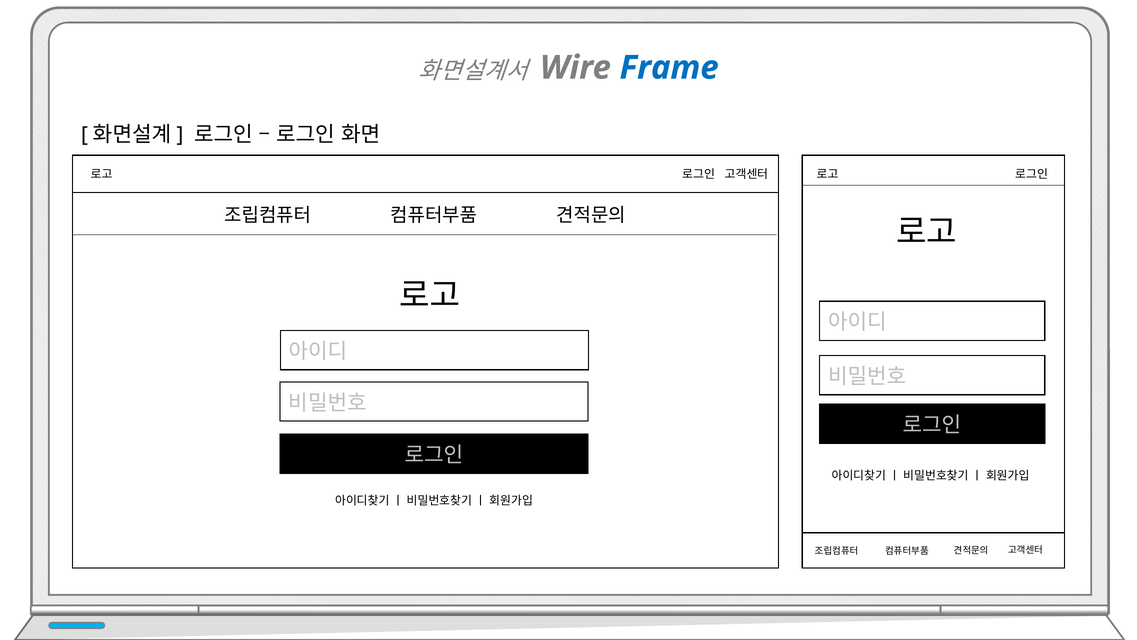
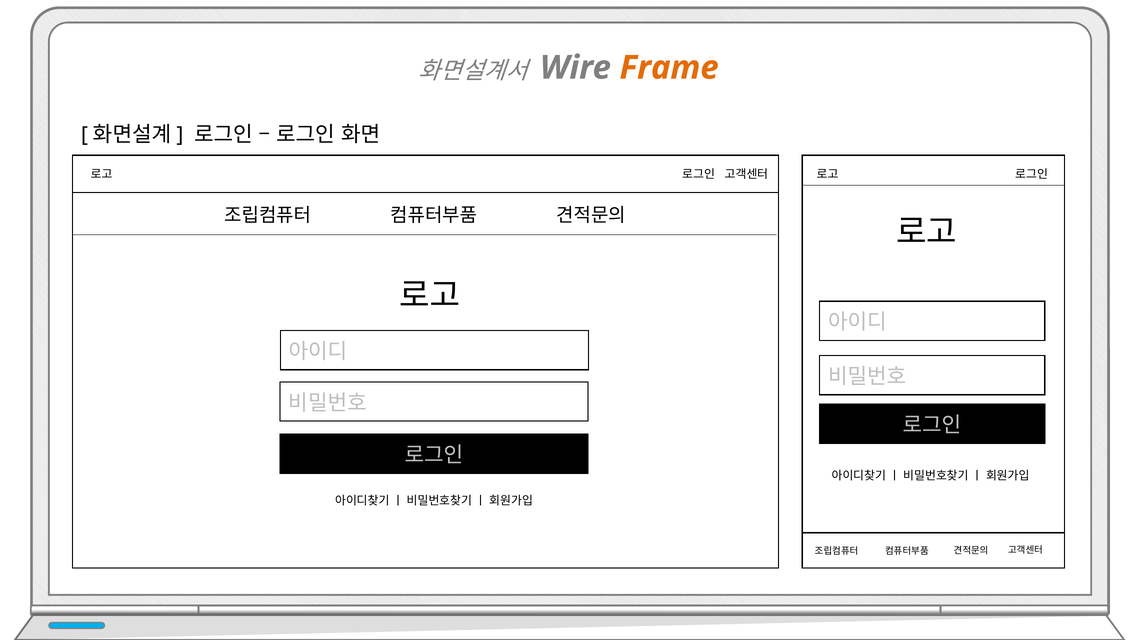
Frame colour: blue -> orange (669, 68)
